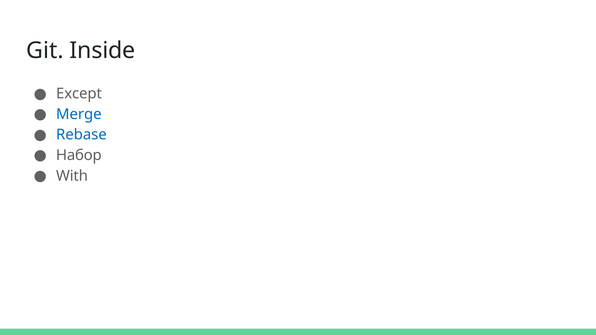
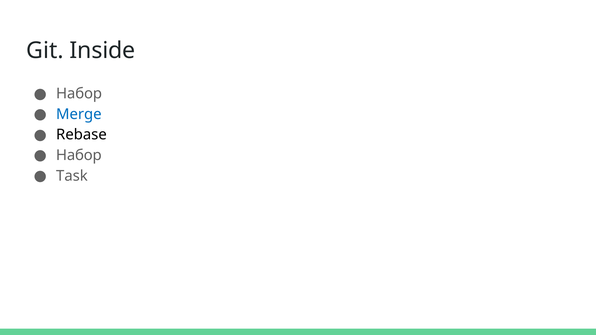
Except: Except -> Набор (79, 94)
Rebase colour: blue -> black (81, 135)
With: With -> Task (72, 176)
